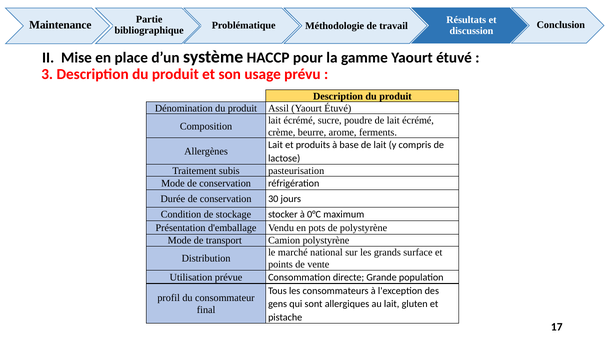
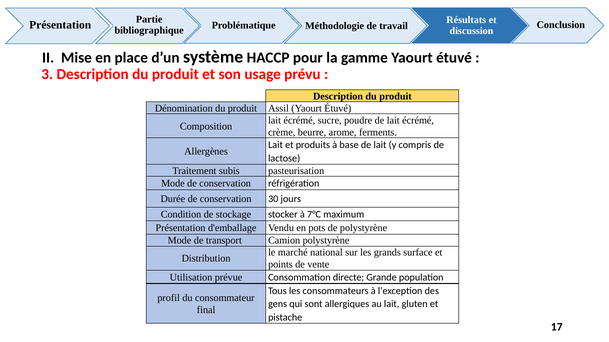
Maintenance: Maintenance -> Présentation (60, 25)
0°C: 0°C -> 7°C (314, 215)
